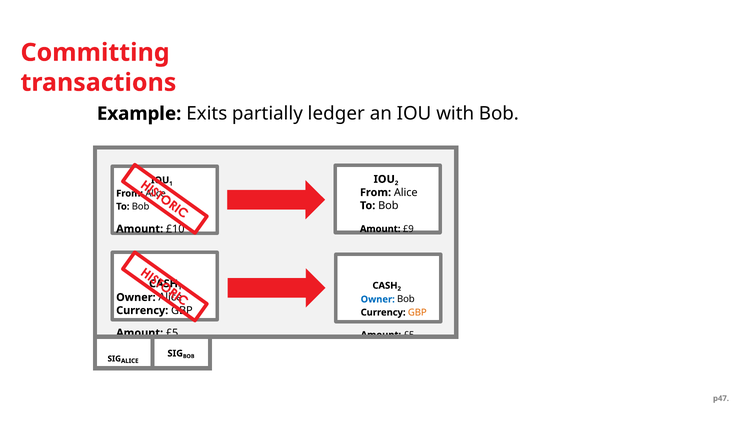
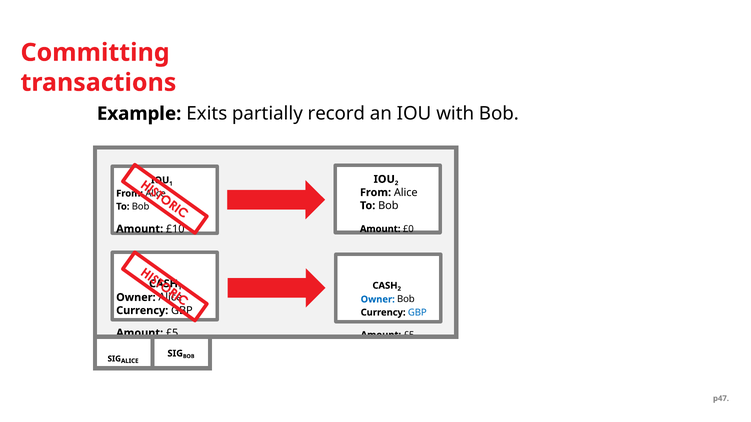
ledger: ledger -> record (336, 114)
£9: £9 -> £0 (408, 229)
GBP colour: orange -> blue (417, 313)
